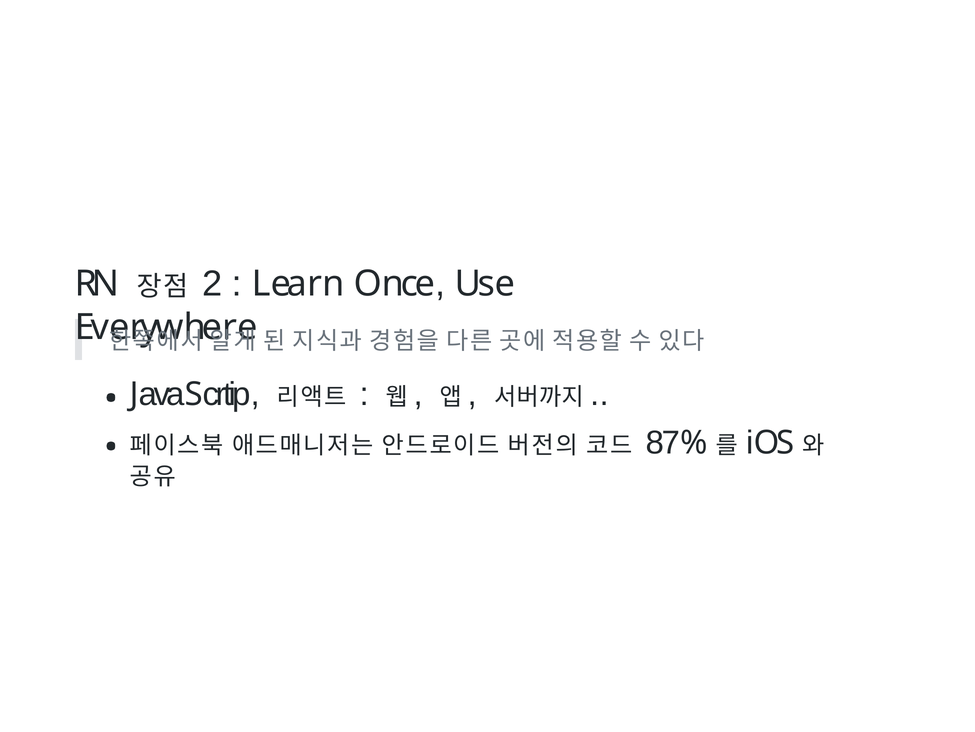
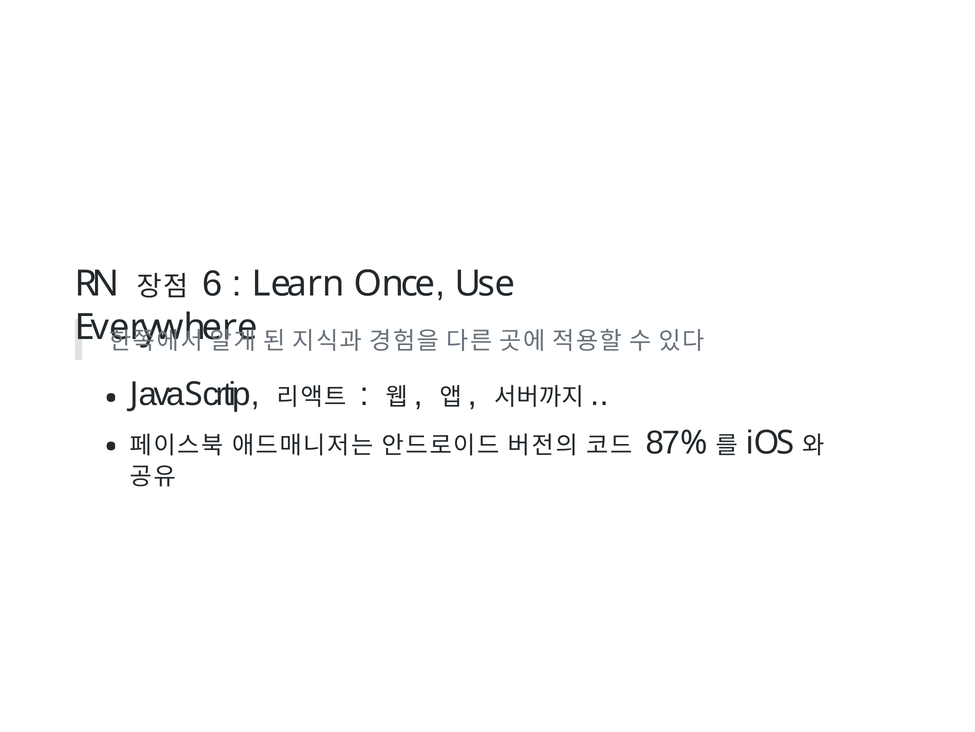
2: 2 -> 6 (212, 284)
